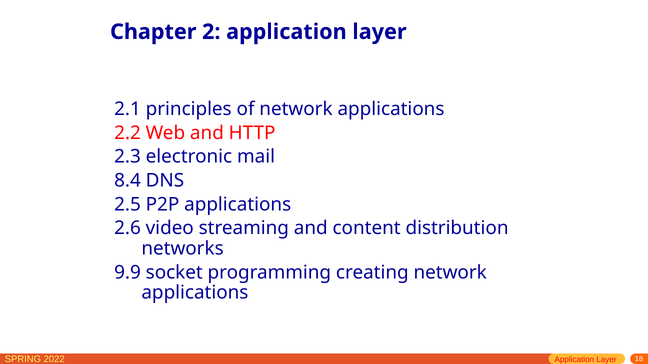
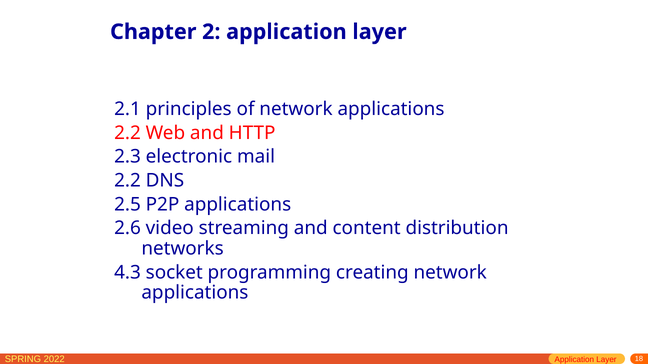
8.4: 8.4 -> 2.2 (128, 181)
9.9: 9.9 -> 4.3 (128, 273)
